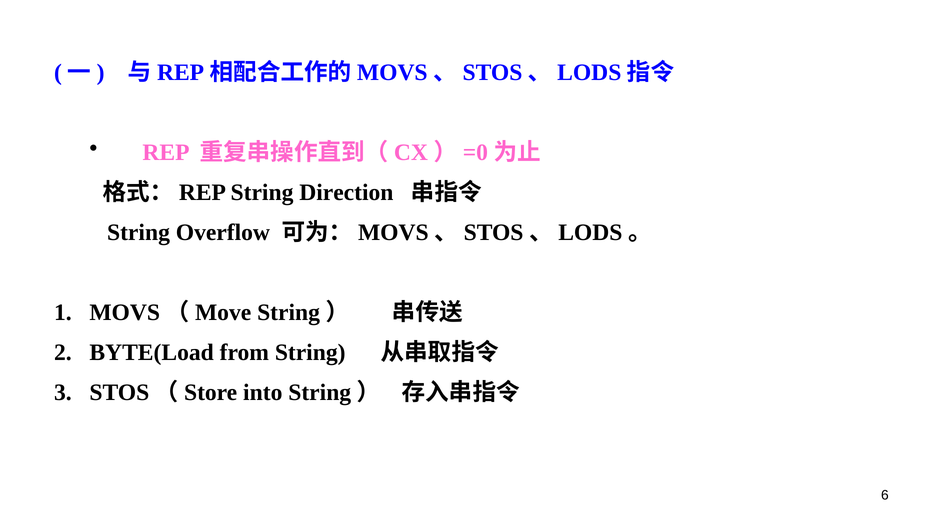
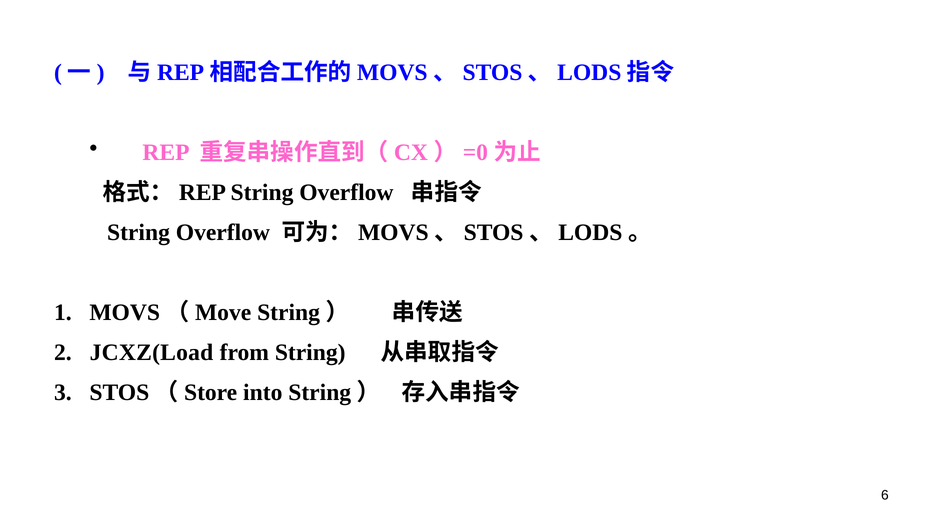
Direction: Direction -> Overflow (346, 193)
BYTE(Load: BYTE(Load -> JCXZ(Load (152, 353)
